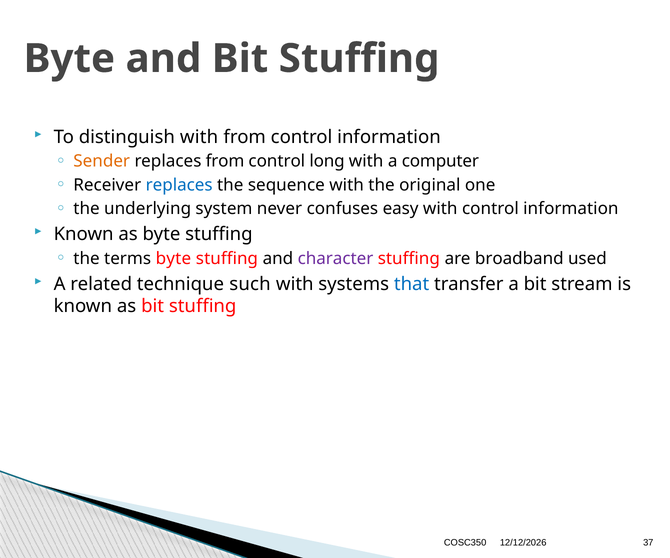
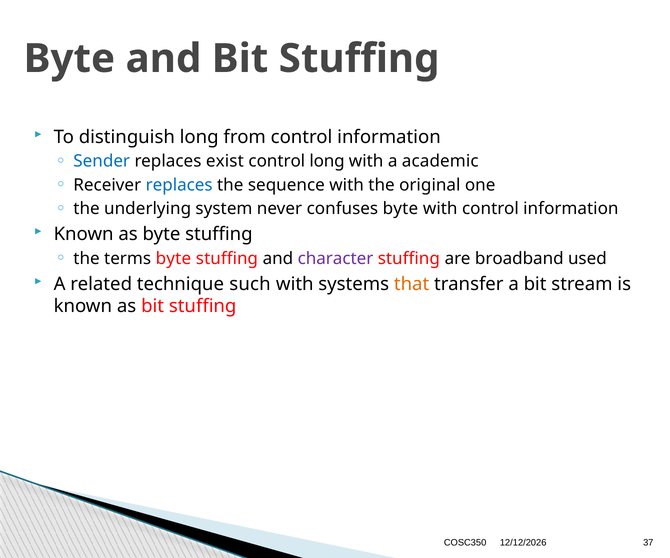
distinguish with: with -> long (199, 137)
Sender colour: orange -> blue (102, 161)
replaces from: from -> exist (225, 161)
computer: computer -> academic (440, 161)
confuses easy: easy -> byte (400, 209)
that colour: blue -> orange (412, 284)
